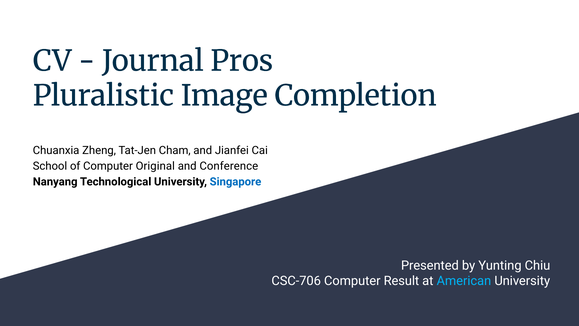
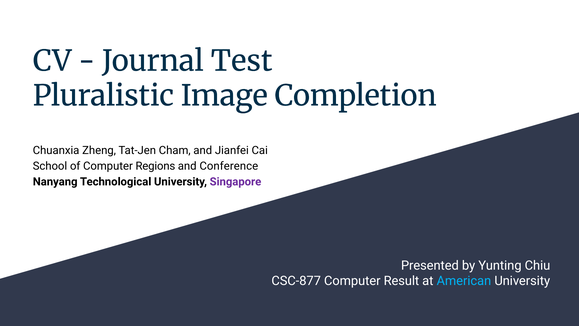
Pros: Pros -> Test (242, 61)
Original: Original -> Regions (155, 166)
Singapore colour: blue -> purple (235, 182)
CSC-706: CSC-706 -> CSC-877 (296, 281)
